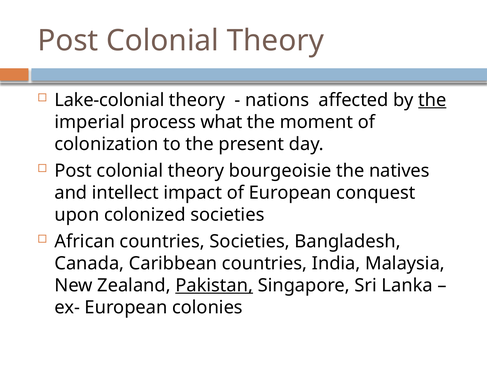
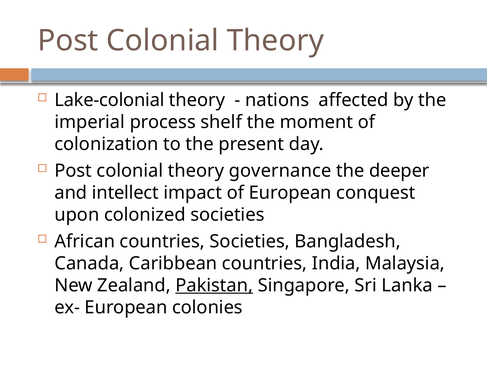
the underline: present -> none (432, 100)
what: what -> shelf (221, 122)
bourgeoisie: bourgeoisie -> governance (280, 170)
natives: natives -> deeper (399, 170)
